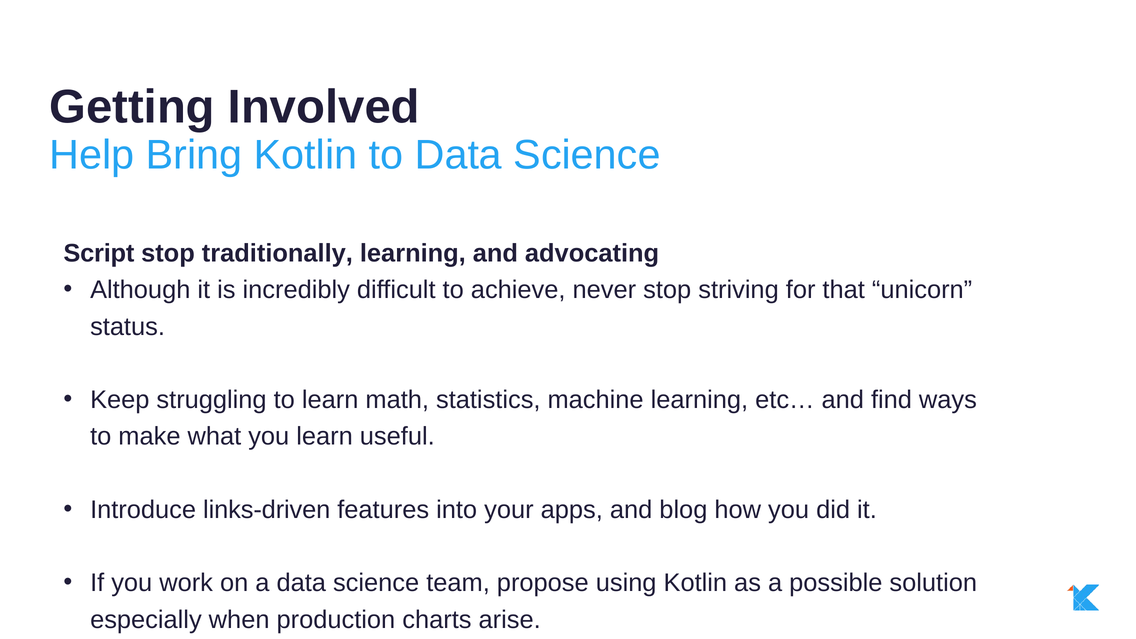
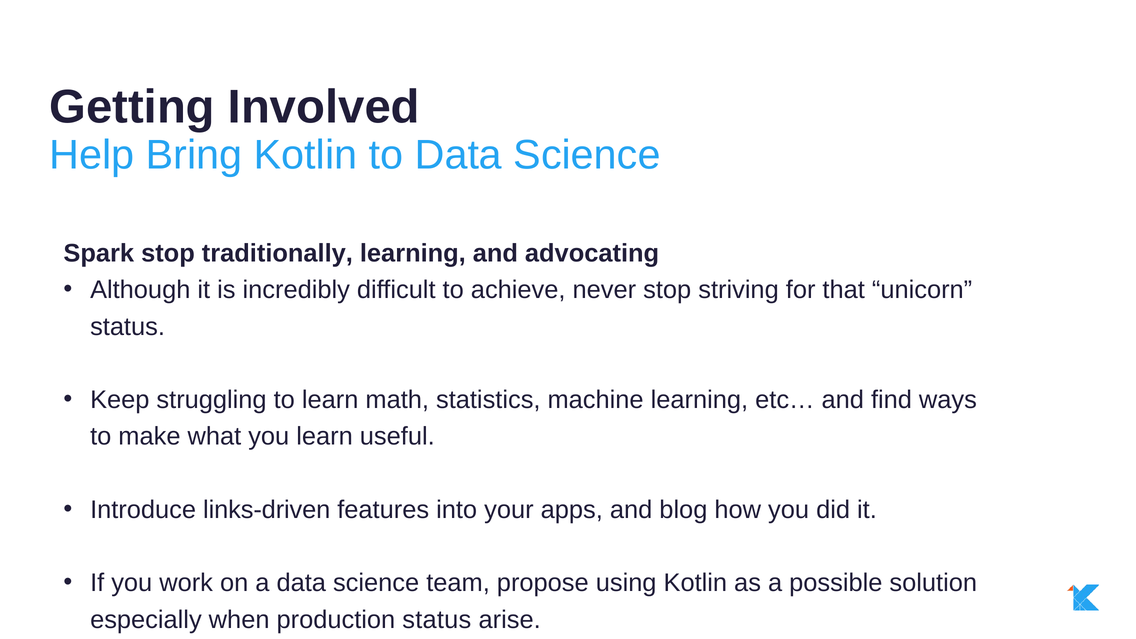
Script: Script -> Spark (99, 253)
production charts: charts -> status (437, 620)
